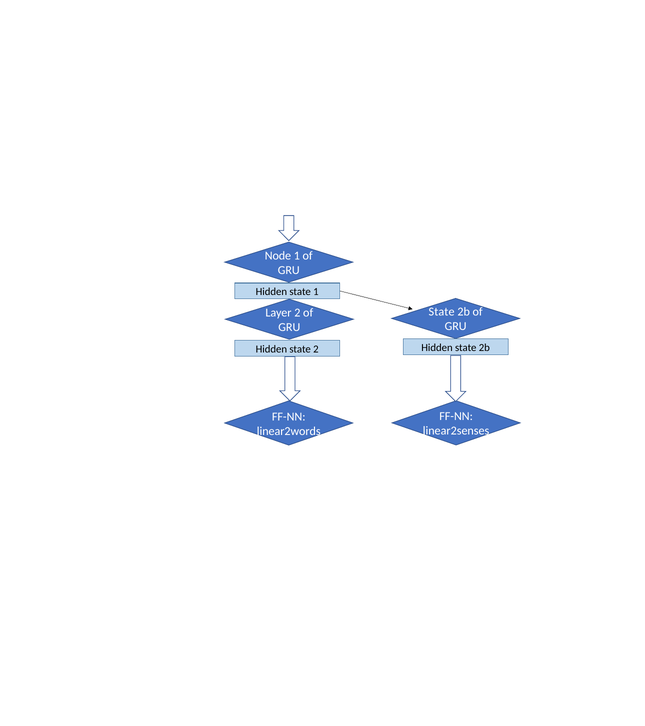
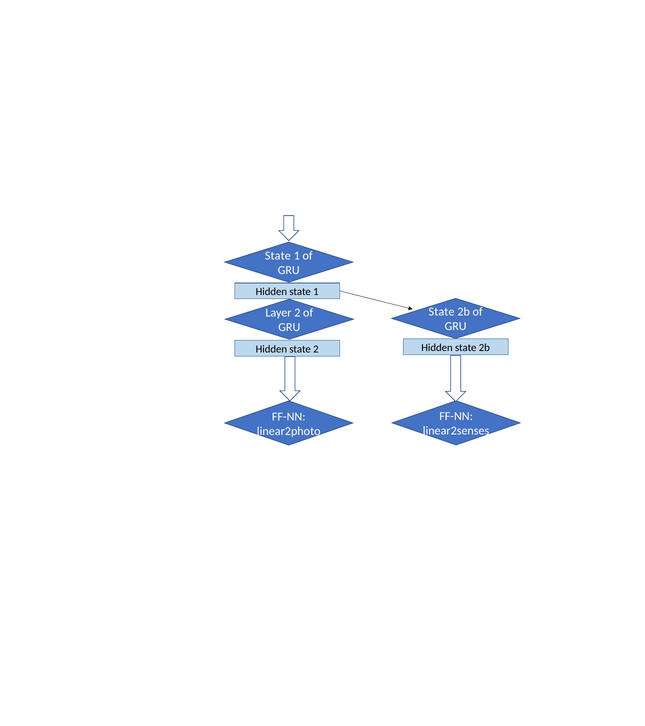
Node: Node -> State (278, 256)
linear2words: linear2words -> linear2photo (289, 431)
